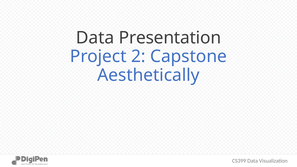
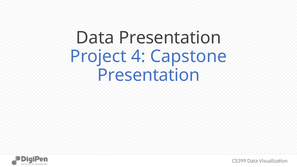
2: 2 -> 4 (138, 56)
Aesthetically: Aesthetically -> Presentation (149, 75)
